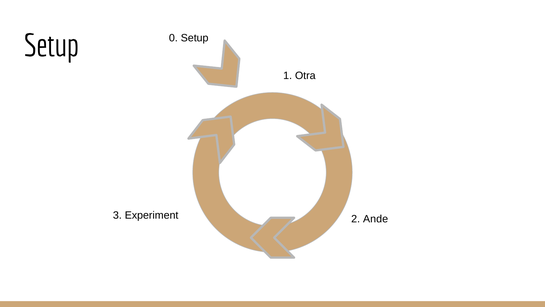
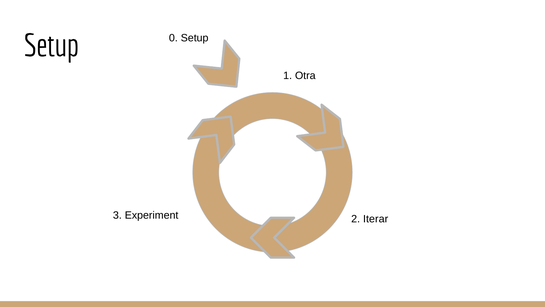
Ande: Ande -> Iterar (376, 219)
